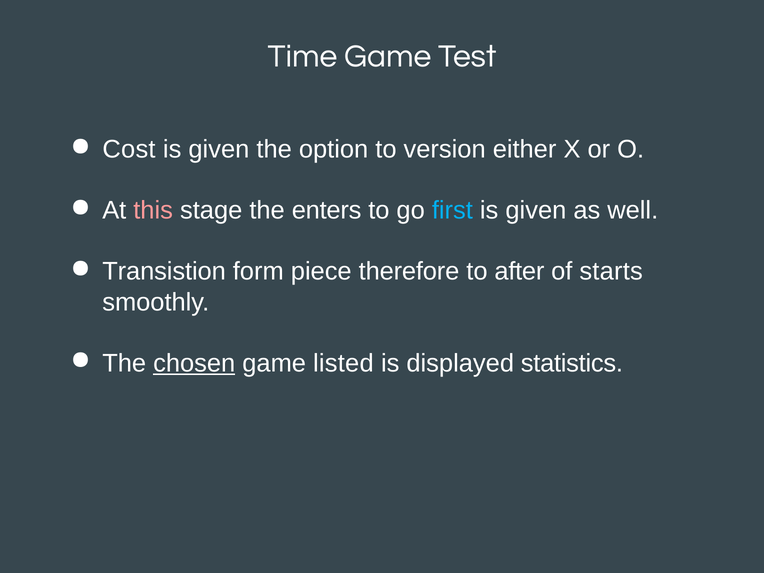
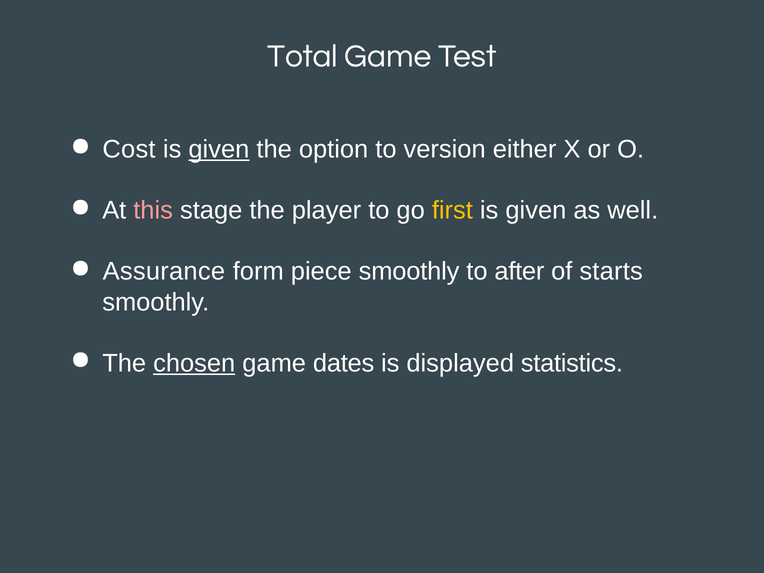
Time: Time -> Total (303, 56)
given underline: none -> present (219, 149)
enters: enters -> player (326, 210)
first colour: light blue -> yellow (452, 210)
Transistion: Transistion -> Assurance (164, 272)
piece therefore: therefore -> smoothly (409, 272)
listed: listed -> dates (344, 363)
